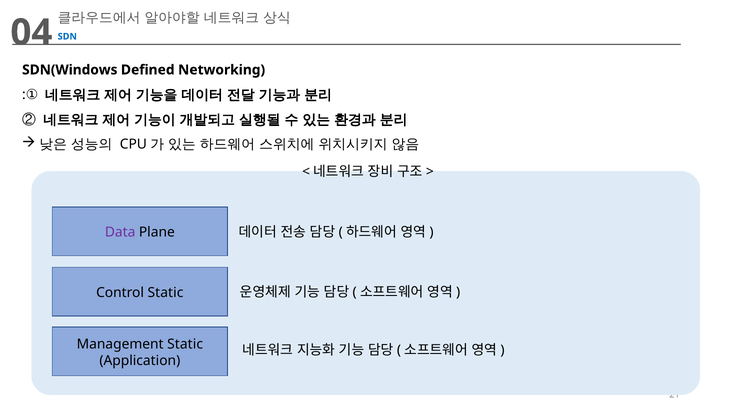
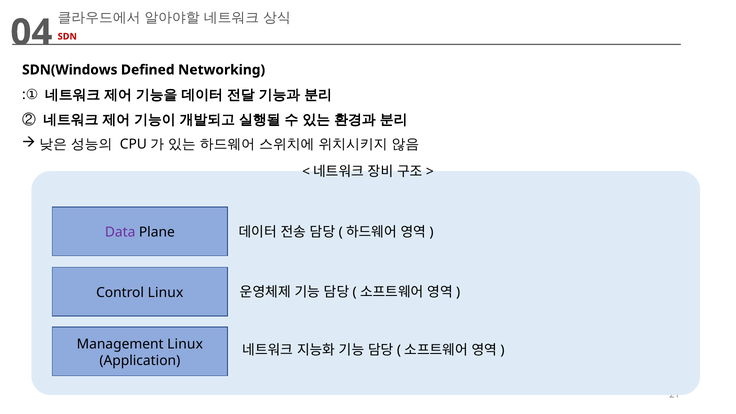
SDN colour: blue -> red (67, 36)
Control Static: Static -> Linux (165, 293)
Management Static: Static -> Linux (185, 344)
